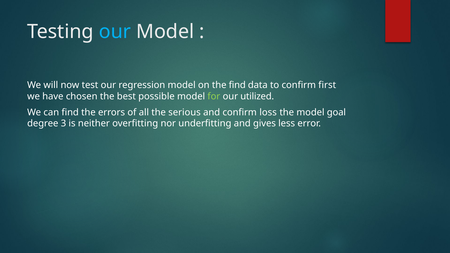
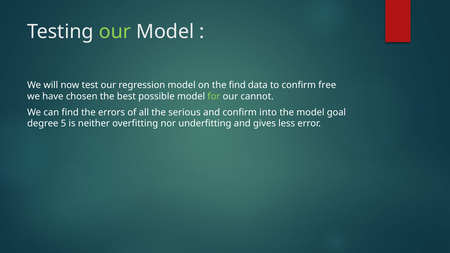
our colour: light blue -> light green (115, 32)
first: first -> free (327, 85)
utilized: utilized -> cannot (257, 96)
loss: loss -> into (268, 112)
3: 3 -> 5 (63, 124)
